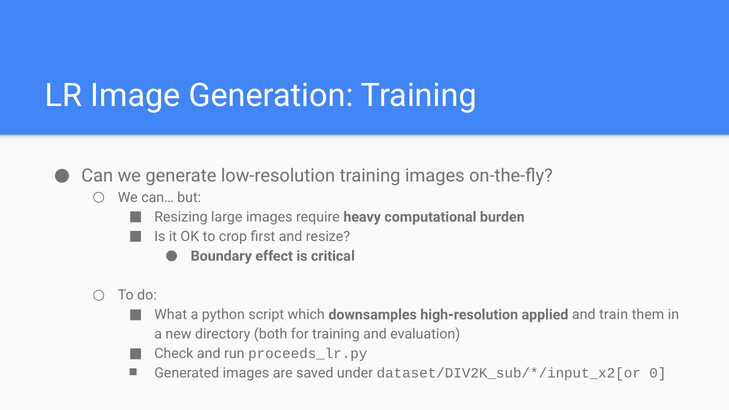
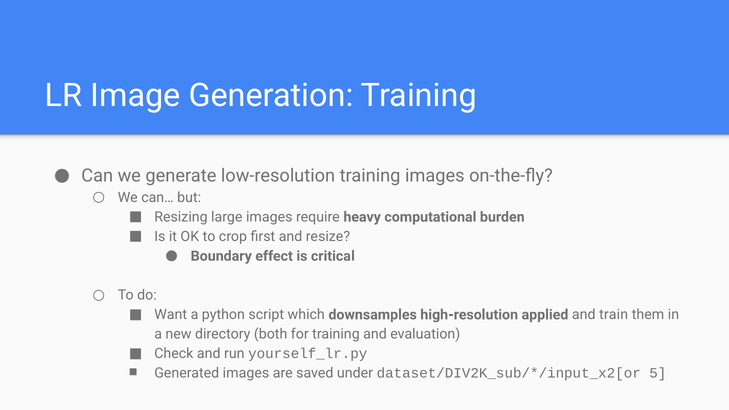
What: What -> Want (171, 315)
proceeds_lr.py: proceeds_lr.py -> yourself_lr.py (308, 354)
0: 0 -> 5 (658, 373)
